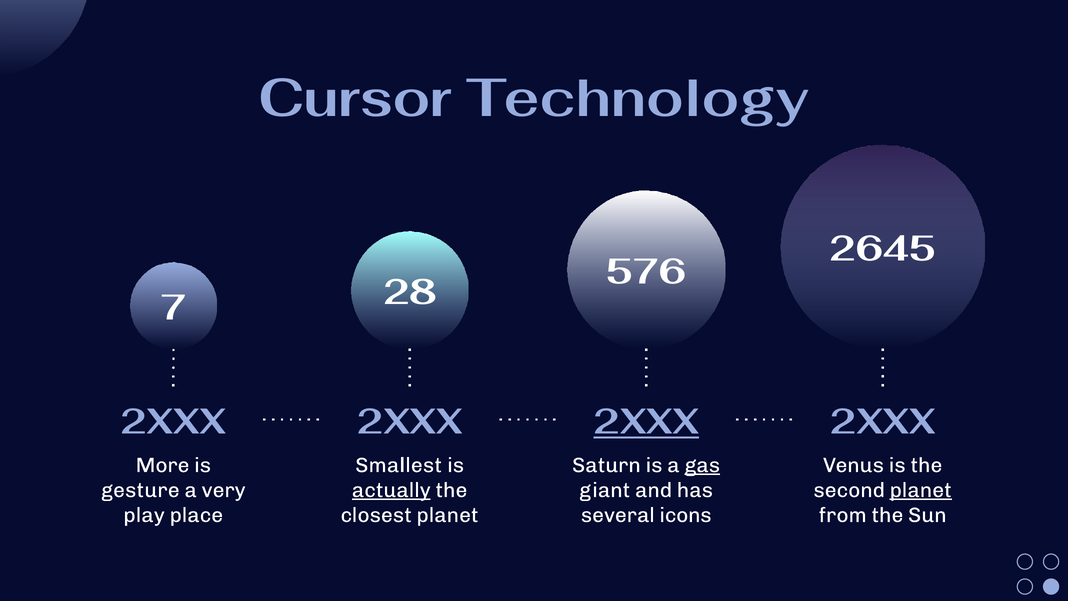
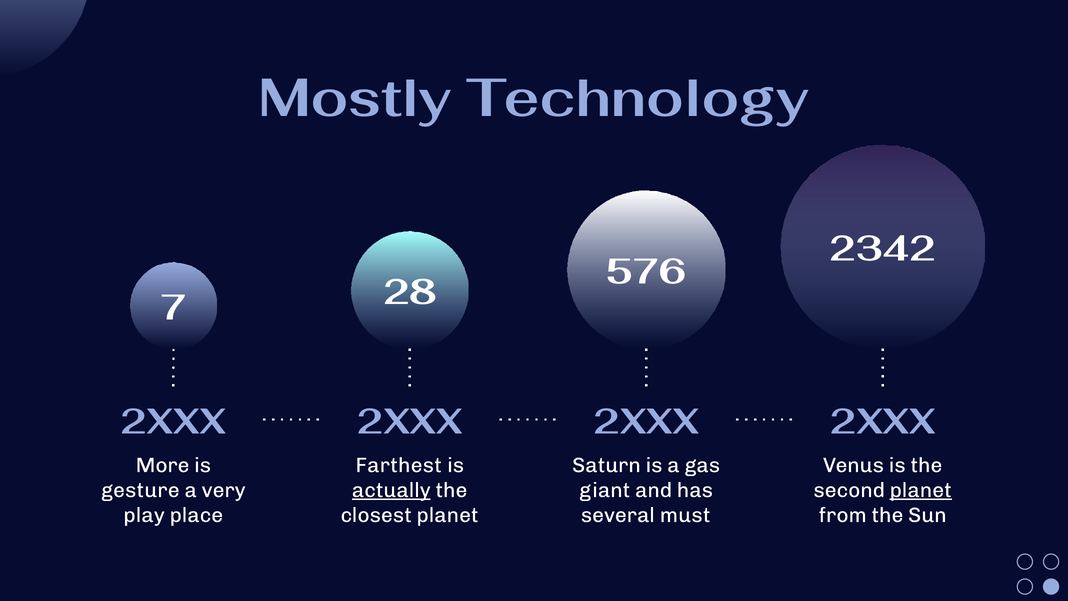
Cursor: Cursor -> Mostly (355, 98)
2645: 2645 -> 2342 (883, 249)
2XXX underline: present -> none (646, 422)
Smallest: Smallest -> Farthest (399, 465)
gas underline: present -> none (702, 465)
icons: icons -> must (685, 515)
